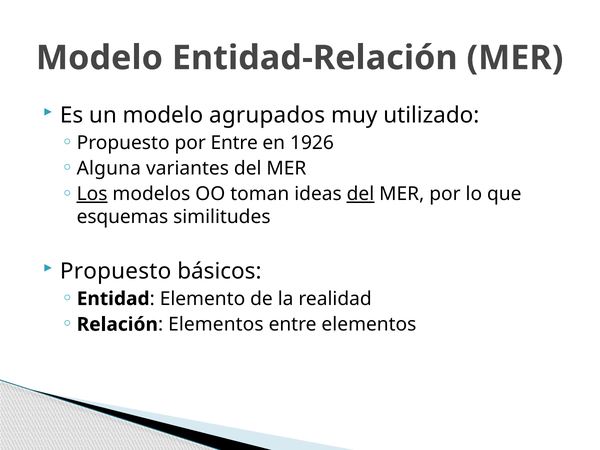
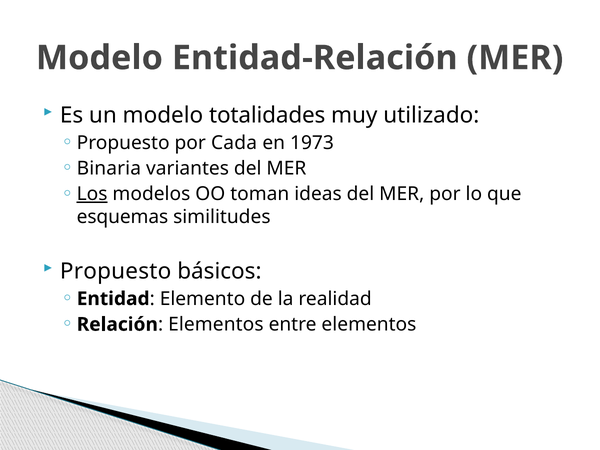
agrupados: agrupados -> totalidades (267, 115)
por Entre: Entre -> Cada (234, 143)
1926: 1926 -> 1973 (312, 143)
Alguna: Alguna -> Binaria (109, 168)
del underline: present -> none (360, 194)
